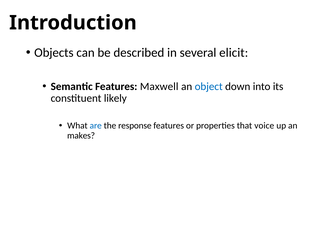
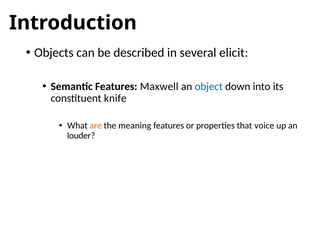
likely: likely -> knife (115, 98)
are colour: blue -> orange (96, 125)
response: response -> meaning (135, 125)
makes: makes -> louder (81, 135)
